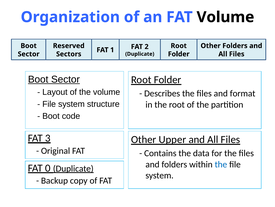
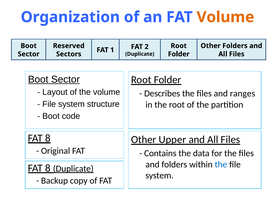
Volume colour: black -> orange (225, 17)
format: format -> ranges (243, 93)
3: 3 -> 8 (48, 138)
0: 0 -> 8 (48, 167)
